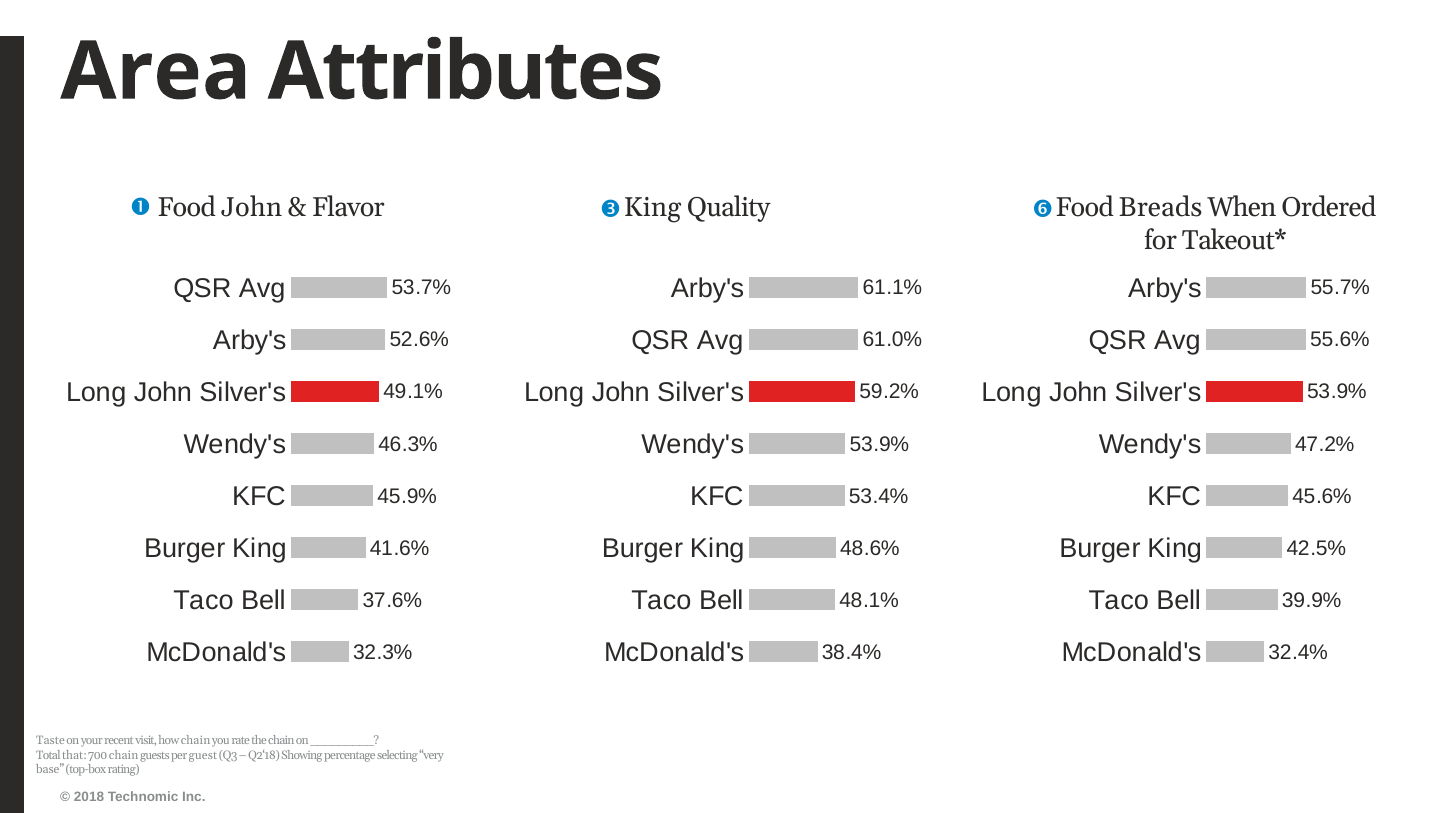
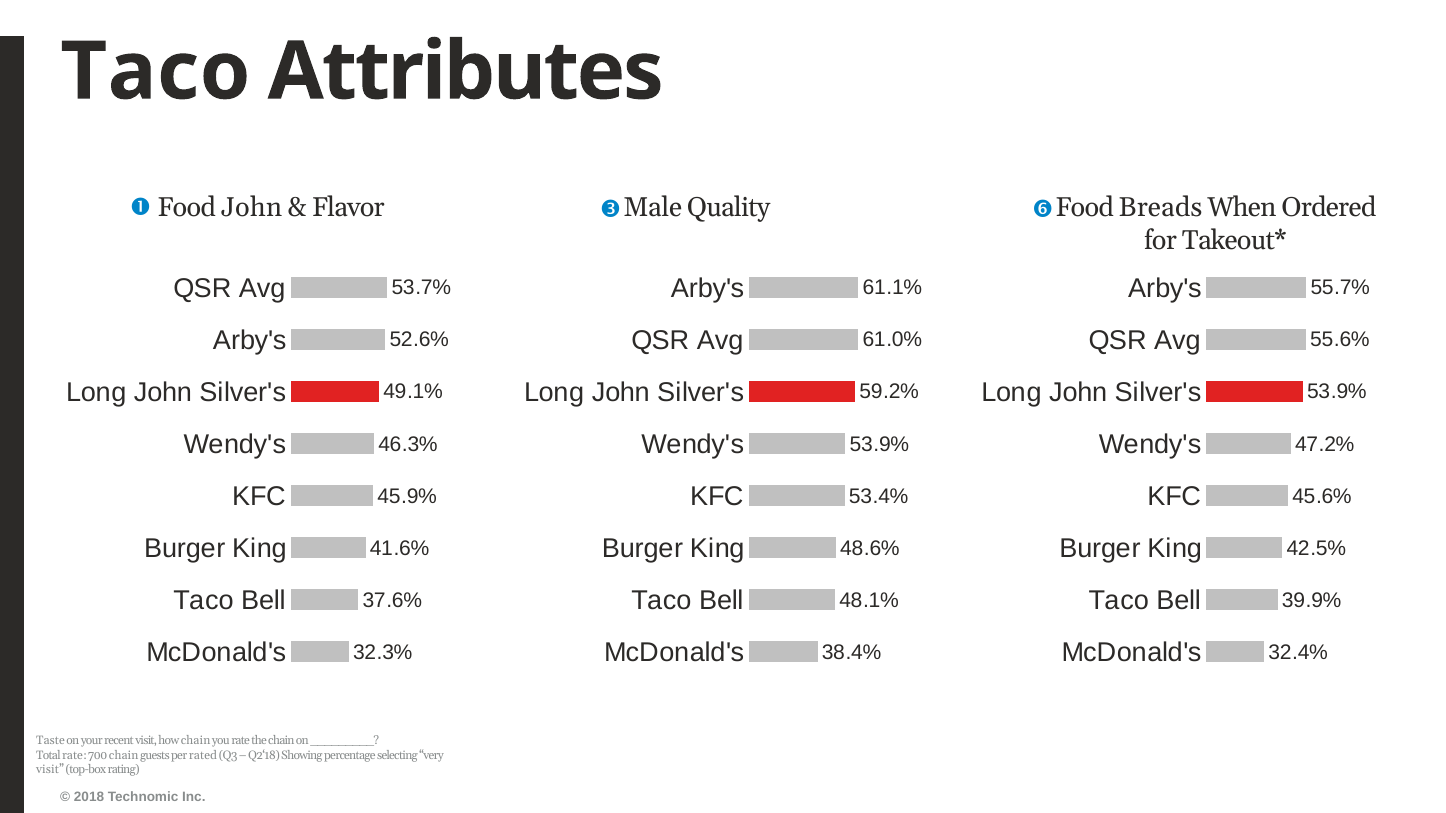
Area: Area -> Taco (155, 72)
Flavor King: King -> Male (653, 208)
Total that: that -> rate (74, 756)
guest: guest -> rated (203, 756)
base: base -> visit (50, 770)
